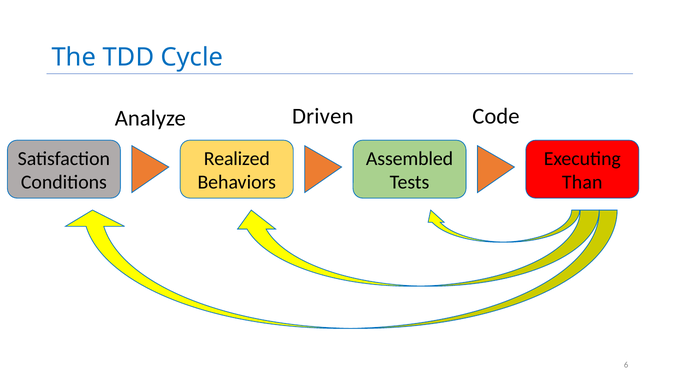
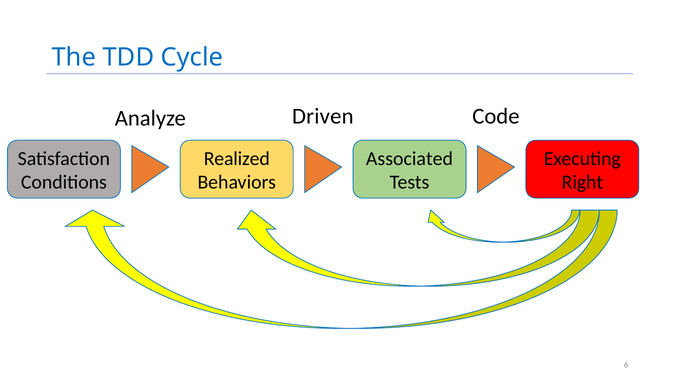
Assembled: Assembled -> Associated (409, 159)
Than: Than -> Right (582, 183)
